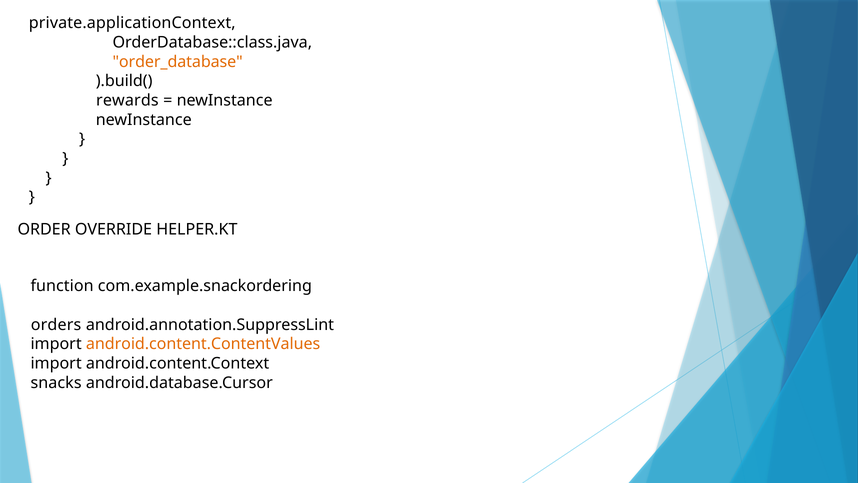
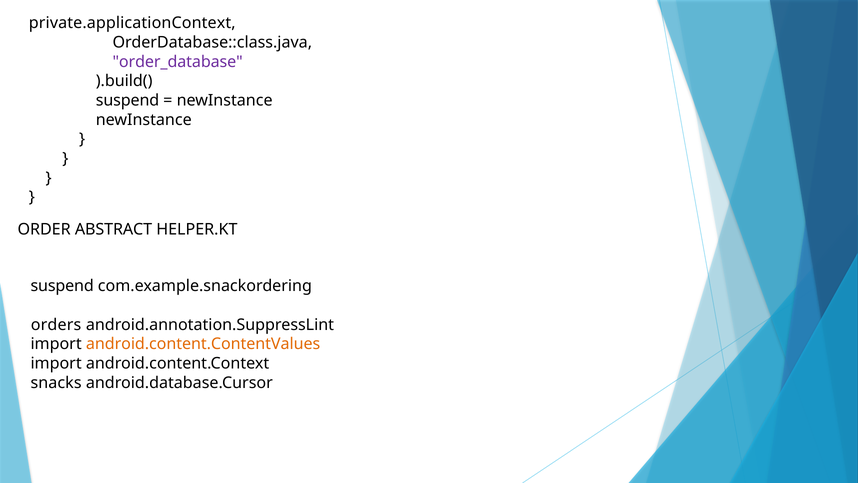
order_database colour: orange -> purple (178, 62)
rewards: rewards -> suspend (128, 100)
OVERRIDE: OVERRIDE -> ABSTRACT (114, 229)
function: function -> suspend (62, 286)
